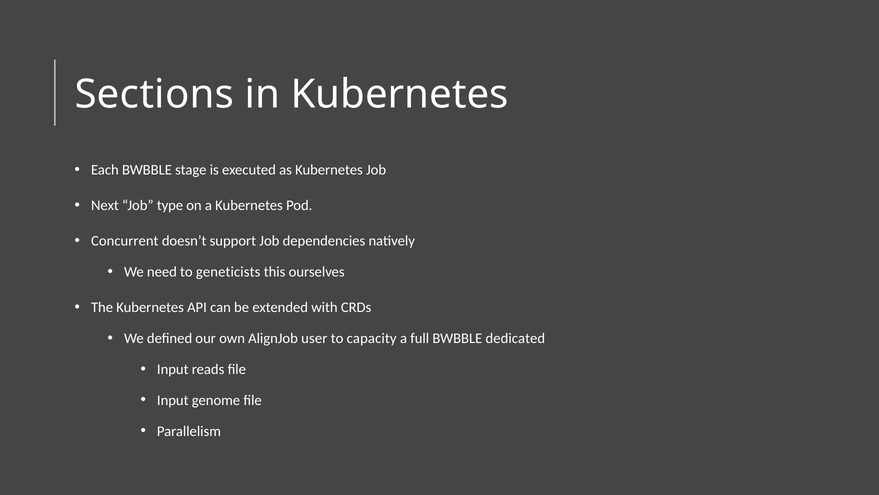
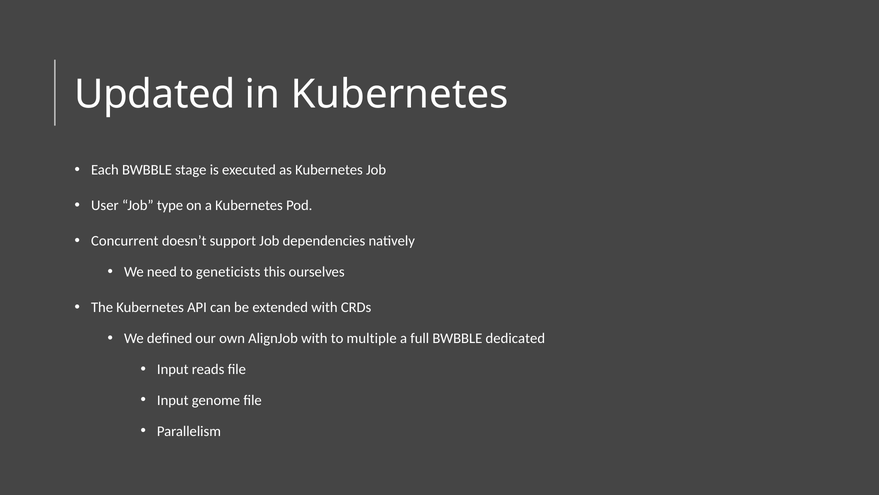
Sections: Sections -> Updated (155, 94)
Next: Next -> User (105, 205)
AlignJob user: user -> with (314, 338)
capacity: capacity -> multiple (372, 338)
